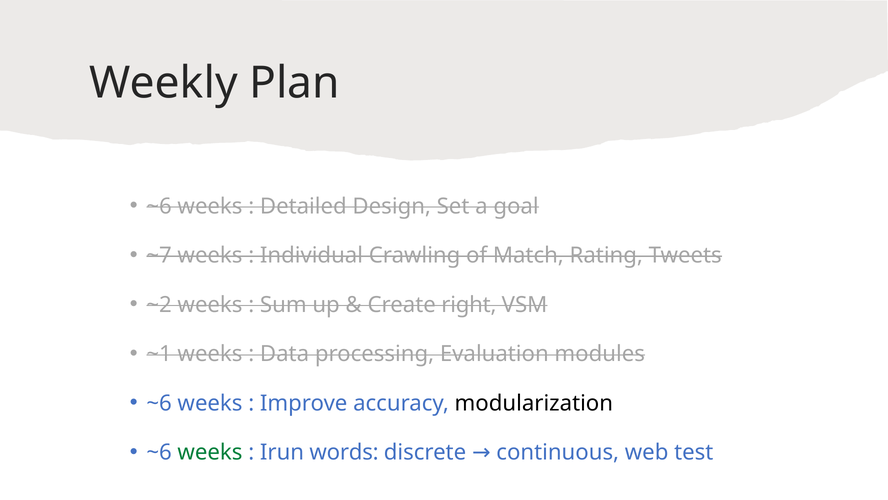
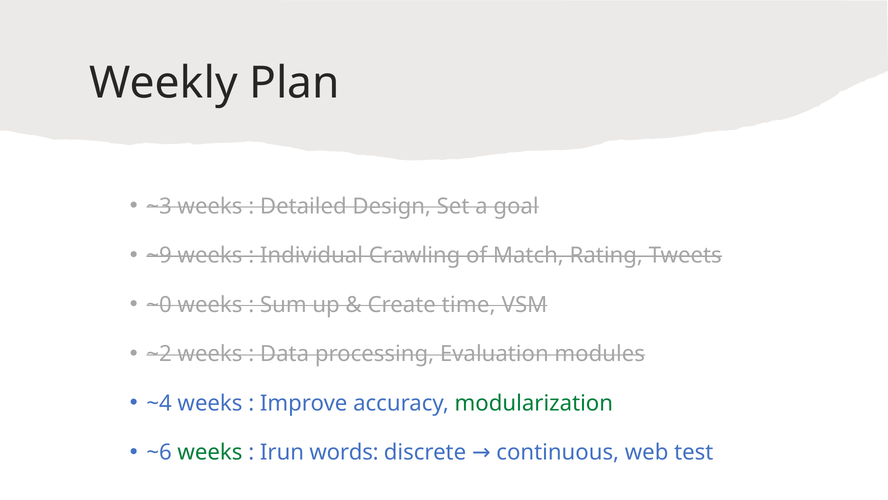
~6: ~6 -> ~3 (159, 206)
~7: ~7 -> ~9 (159, 255)
~2: ~2 -> ~0 (159, 304)
right: right -> time (469, 304)
~1: ~1 -> ~2 (159, 354)
~6: ~6 -> ~4 (159, 403)
modularization colour: black -> green (534, 403)
